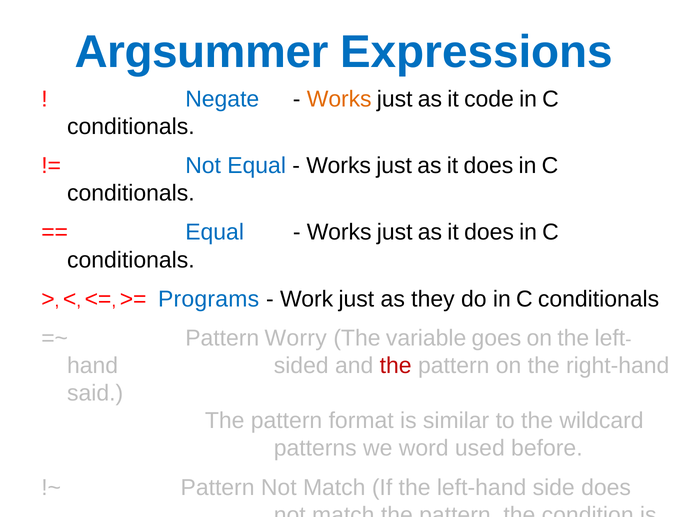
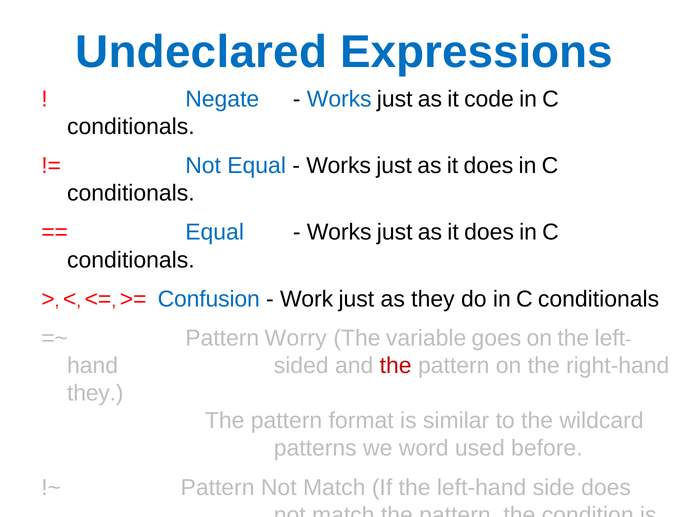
Argsummer: Argsummer -> Undeclared (201, 52)
Works colour: orange -> blue (339, 99)
Programs: Programs -> Confusion (209, 299)
said: said -> they (95, 393)
